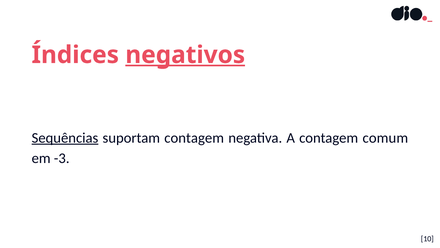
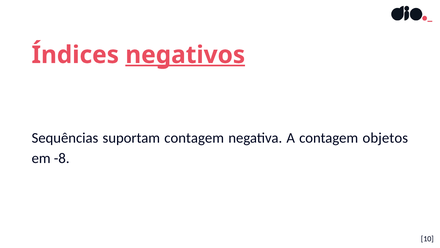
Sequências underline: present -> none (65, 138)
comum: comum -> objetos (385, 138)
-3: -3 -> -8 (62, 158)
